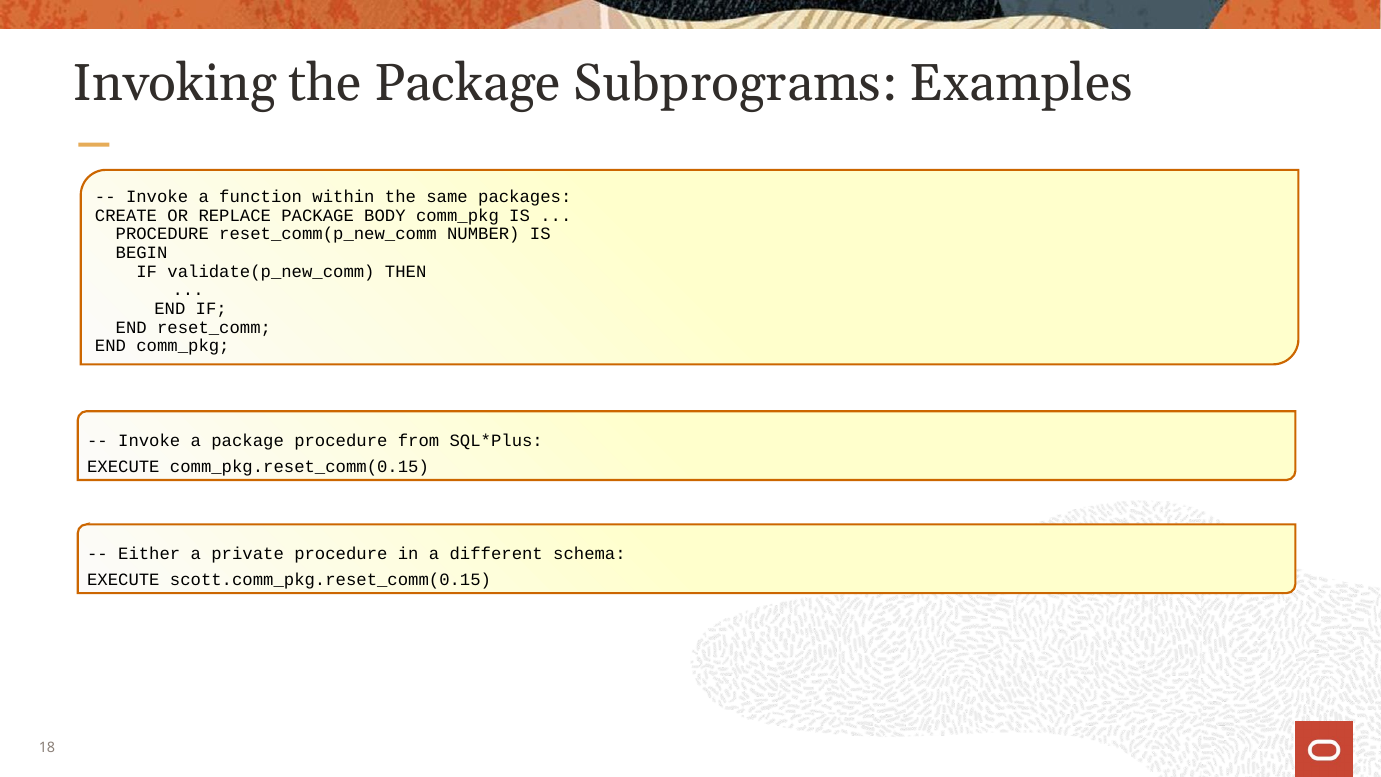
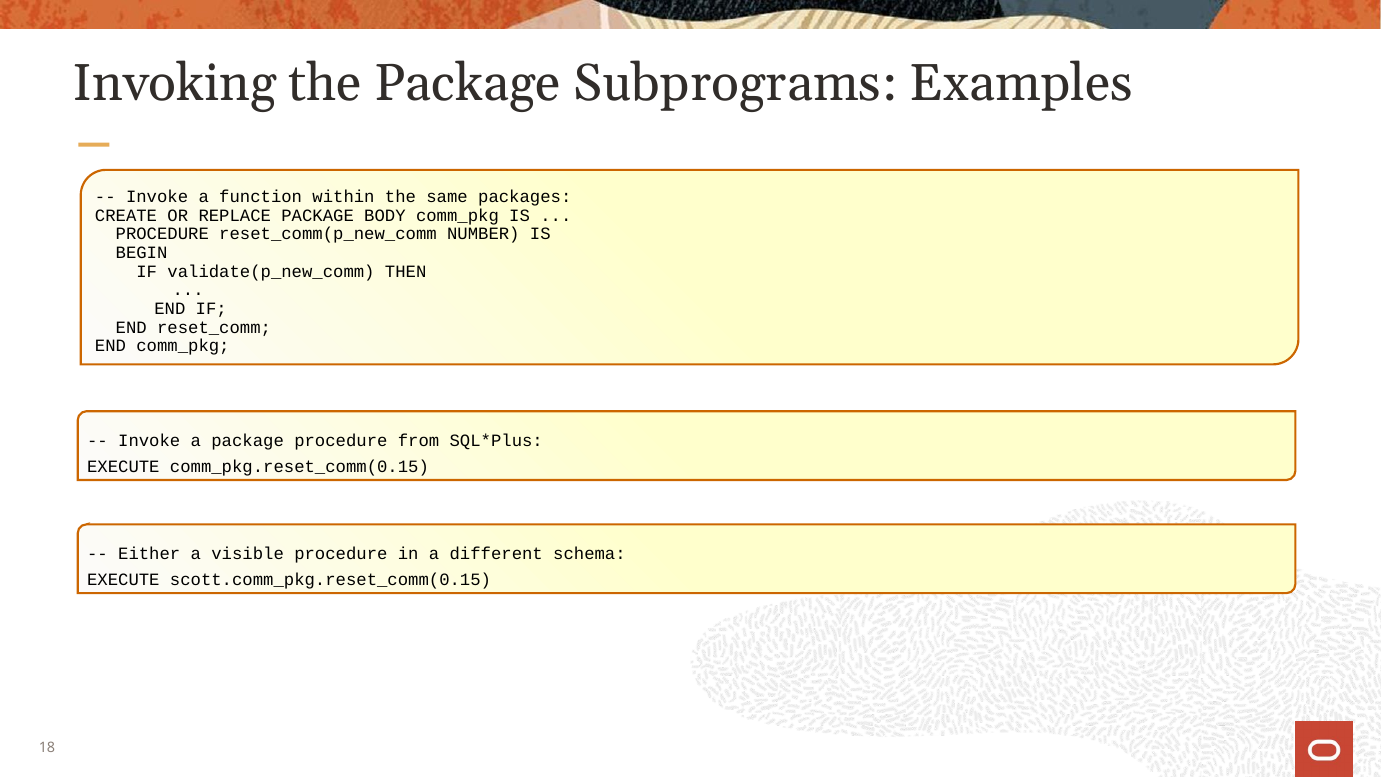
private: private -> visible (248, 554)
